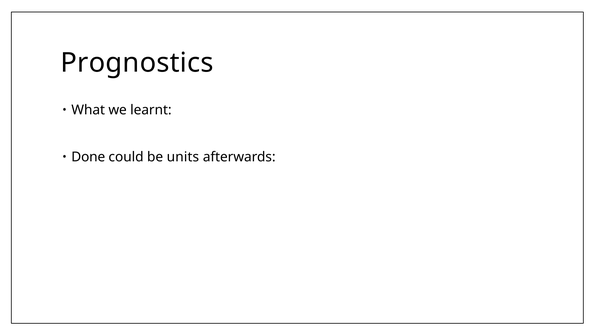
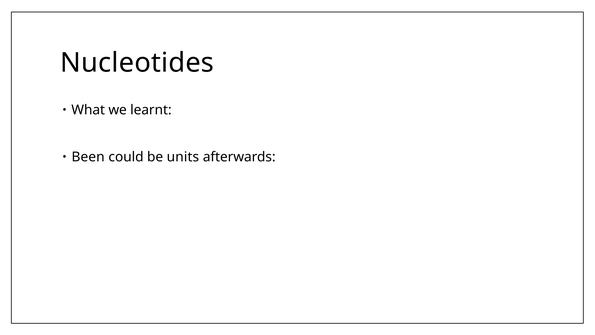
Prognostics: Prognostics -> Nucleotides (137, 63)
Done: Done -> Been (88, 157)
